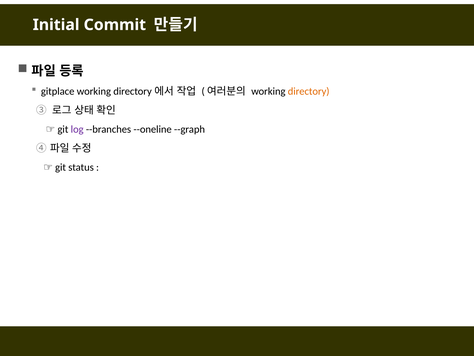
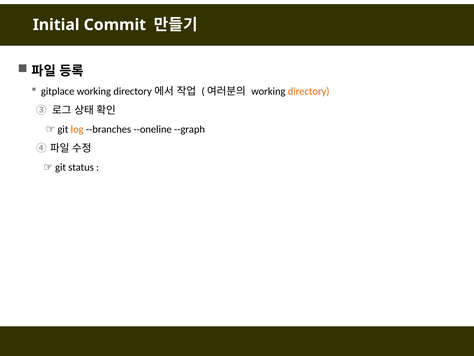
log colour: purple -> orange (77, 129)
